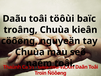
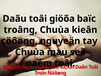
töôùi: töôùi -> giöõa (62, 19)
